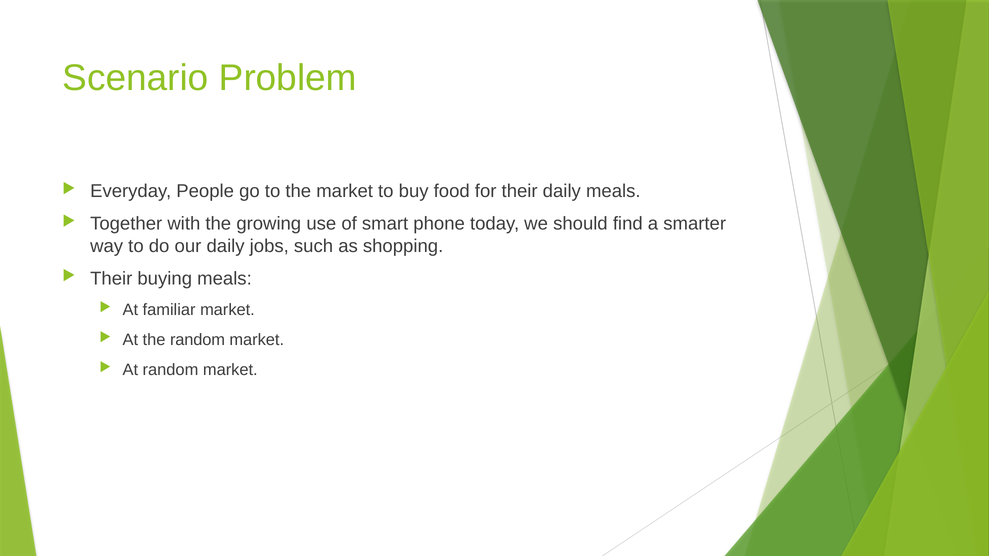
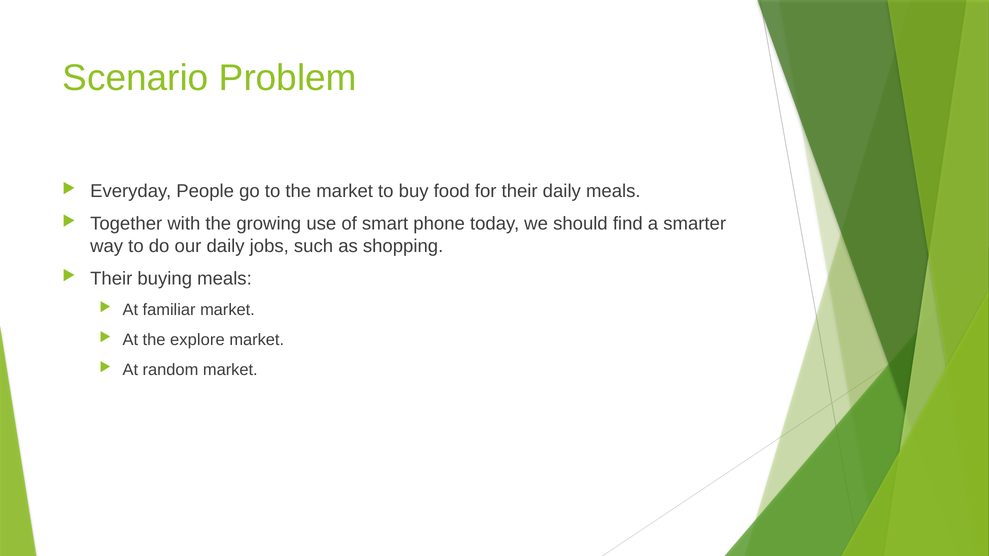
the random: random -> explore (197, 340)
